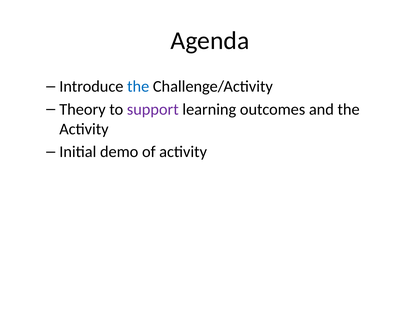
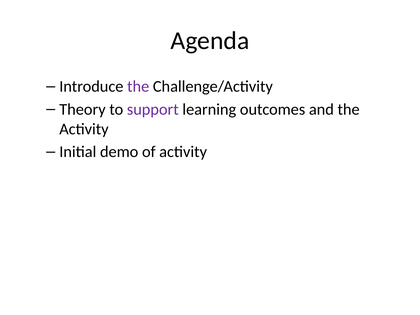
the colour: blue -> purple (138, 87)
